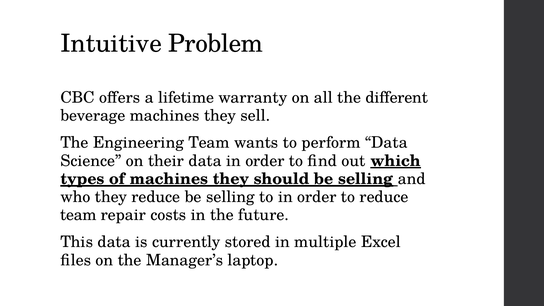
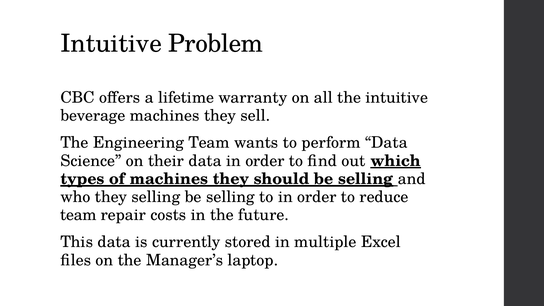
the different: different -> intuitive (397, 98)
they reduce: reduce -> selling (156, 197)
